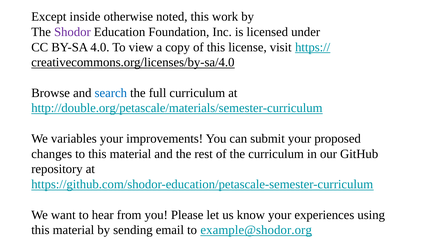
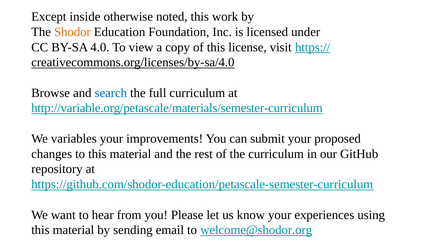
Shodor colour: purple -> orange (72, 32)
http://double.org/petascale/materials/semester-curriculum: http://double.org/petascale/materials/semester-curriculum -> http://variable.org/petascale/materials/semester-curriculum (177, 108)
example@shodor.org: example@shodor.org -> welcome@shodor.org (256, 230)
